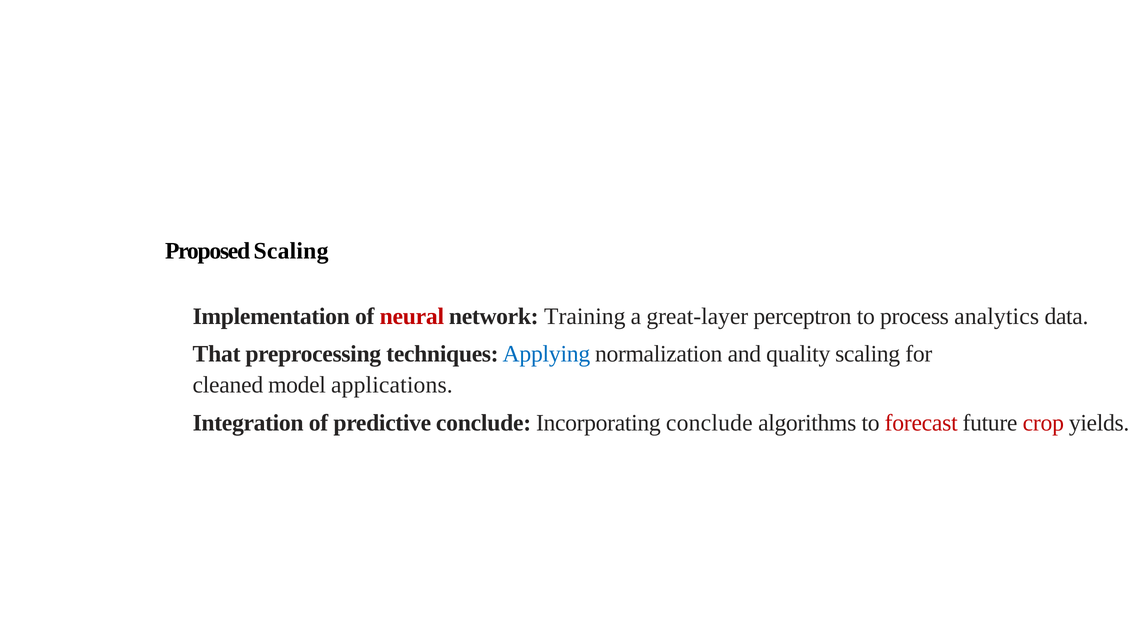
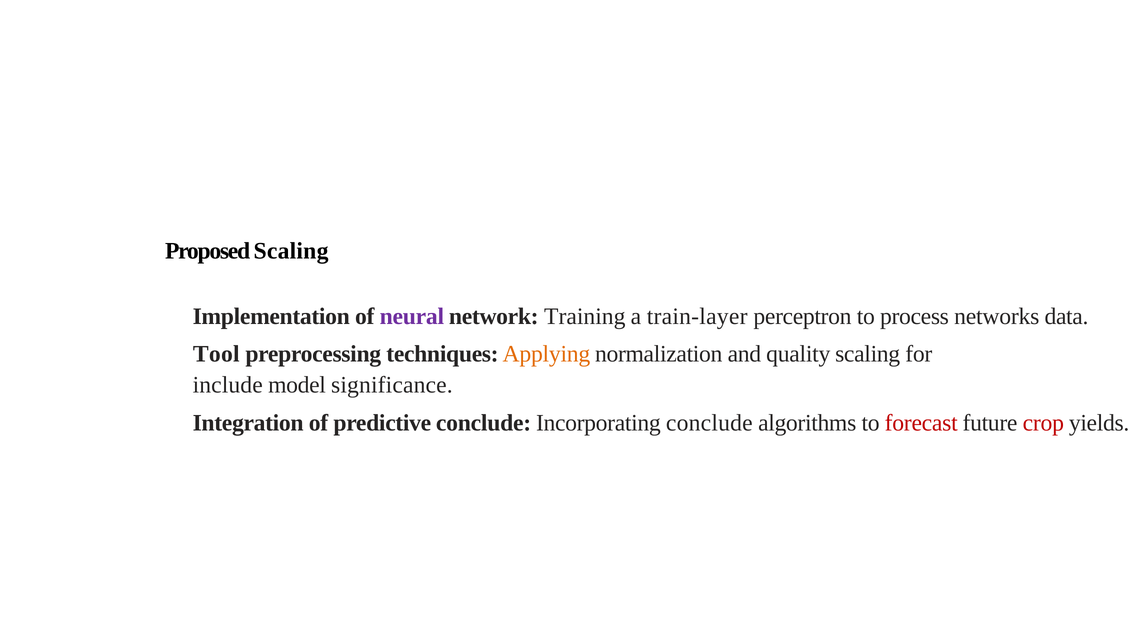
neural colour: red -> purple (412, 316)
great-layer: great-layer -> train-layer (697, 316)
analytics: analytics -> networks (997, 316)
That: That -> Tool (216, 354)
Applying colour: blue -> orange (546, 354)
cleaned: cleaned -> include (228, 385)
applications: applications -> significance (392, 385)
